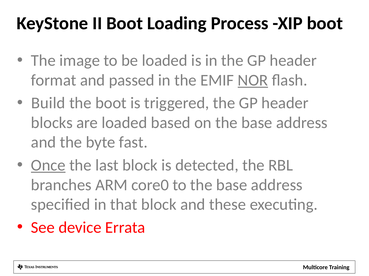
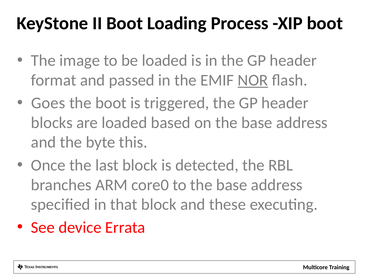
Build: Build -> Goes (48, 103)
fast: fast -> this (133, 143)
Once underline: present -> none (48, 166)
